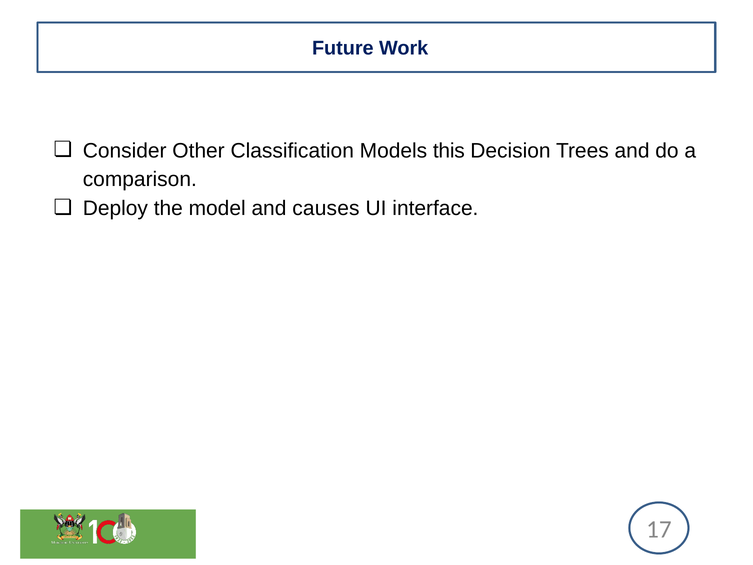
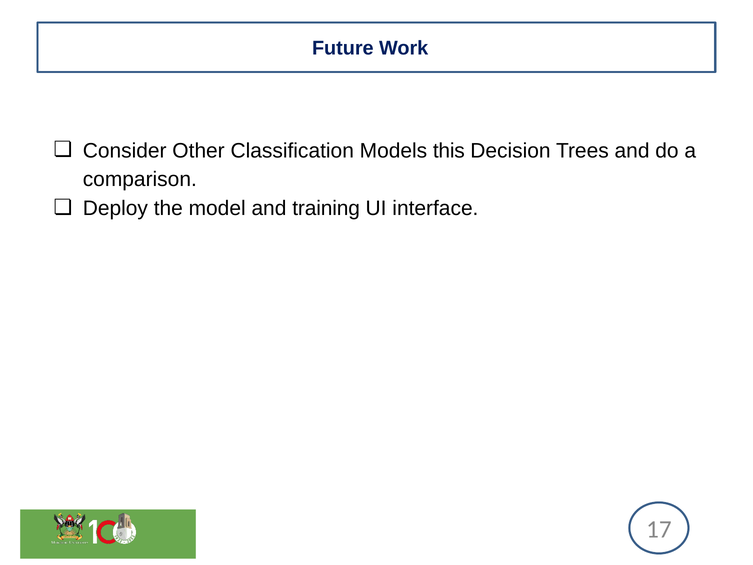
causes: causes -> training (326, 208)
